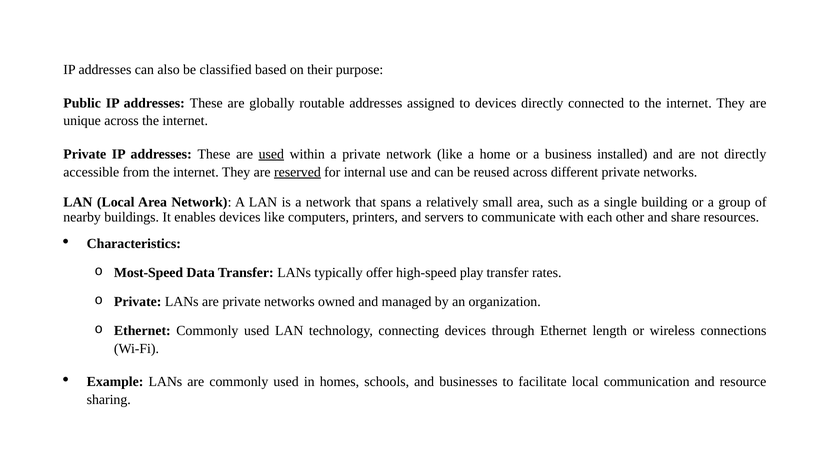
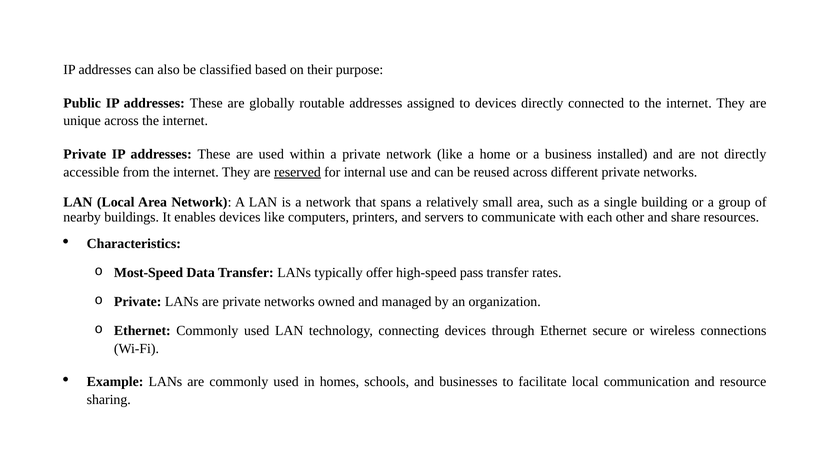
used underline: present -> none (271, 154)
play: play -> pass (472, 273)
length: length -> secure (610, 331)
